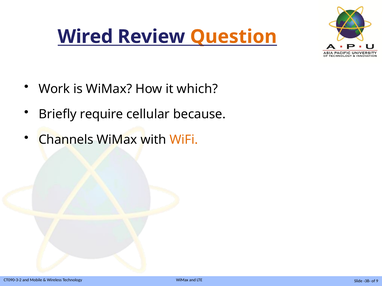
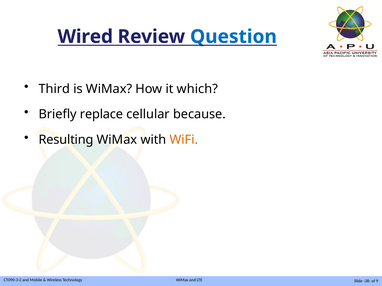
Question colour: orange -> blue (233, 37)
Work: Work -> Third (54, 89)
require: require -> replace (102, 114)
Channels: Channels -> Resulting (66, 140)
